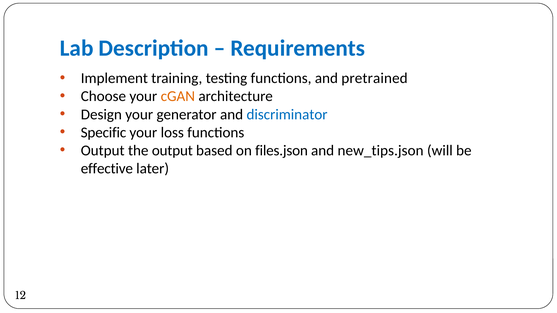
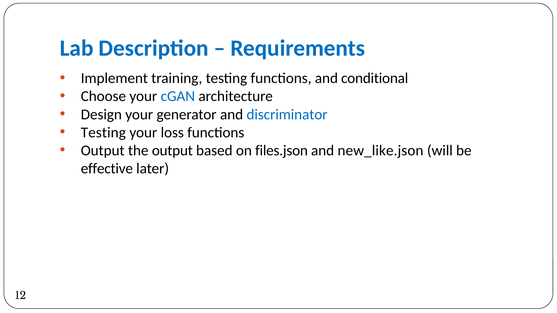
pretrained: pretrained -> conditional (375, 78)
cGAN colour: orange -> blue (178, 96)
Specific: Specific -> Testing (103, 133)
new_tips.json: new_tips.json -> new_like.json (381, 151)
